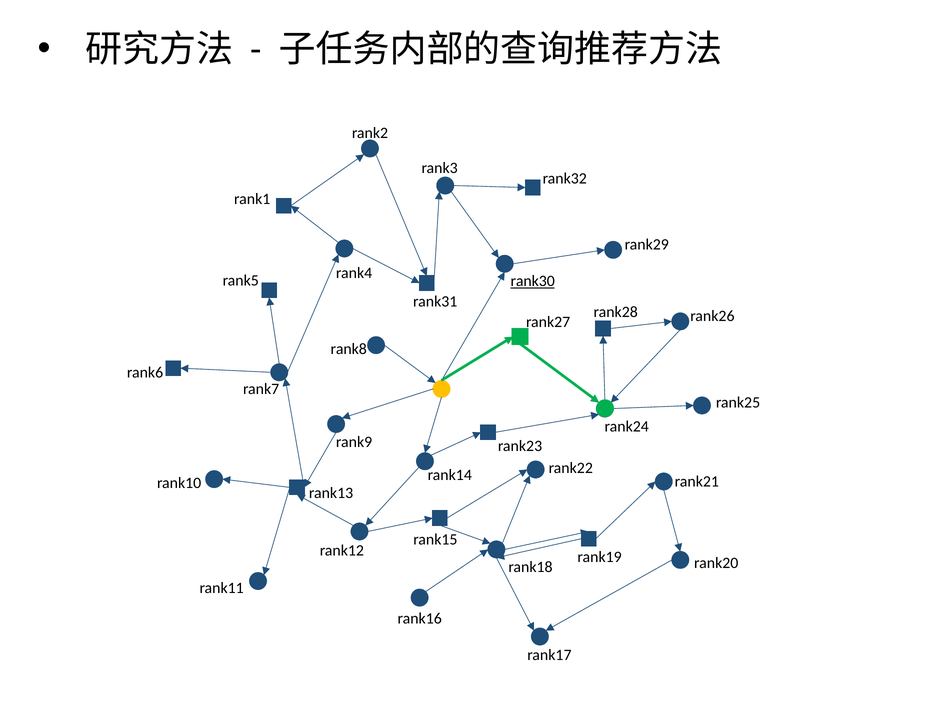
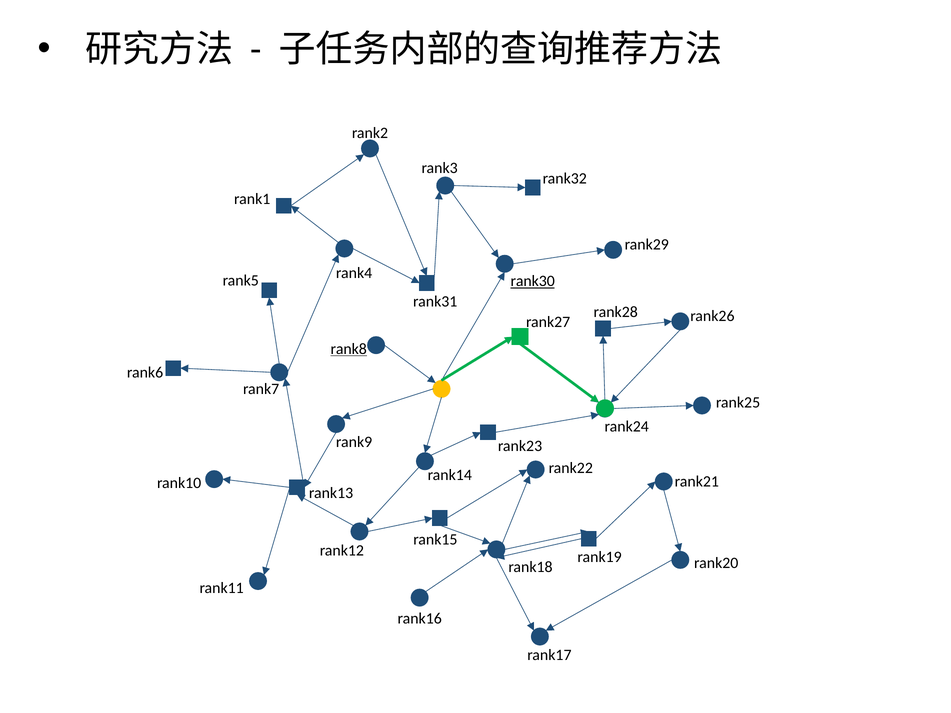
rank8 underline: none -> present (349, 349)
